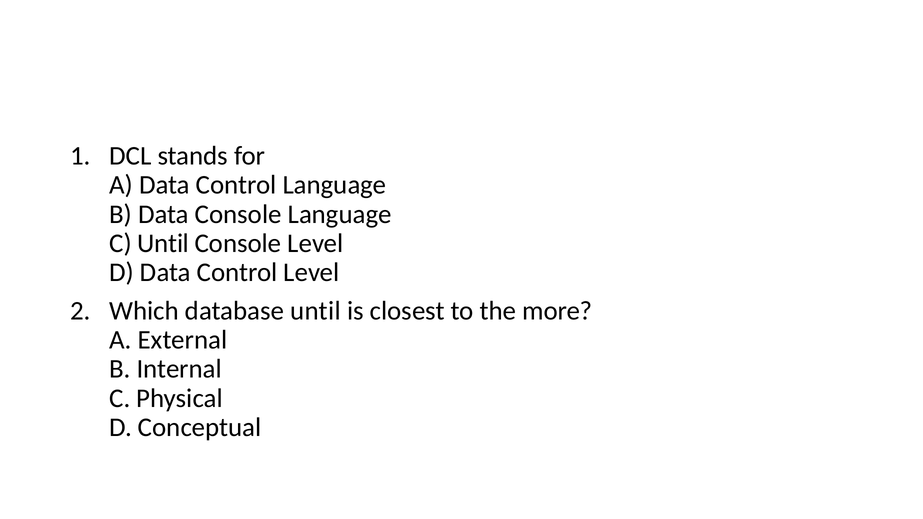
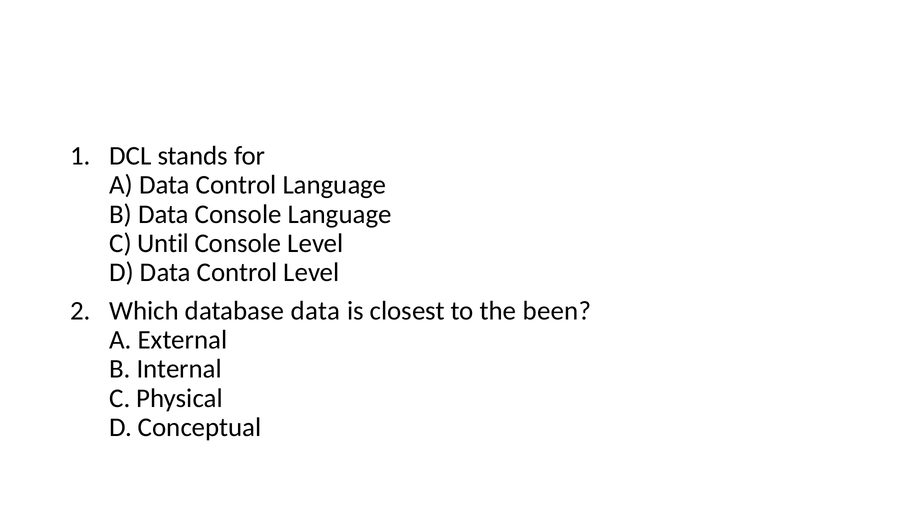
database until: until -> data (315, 311)
more: more -> been (557, 311)
